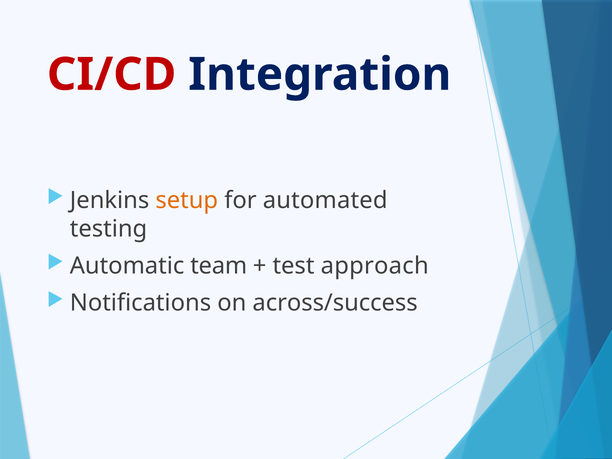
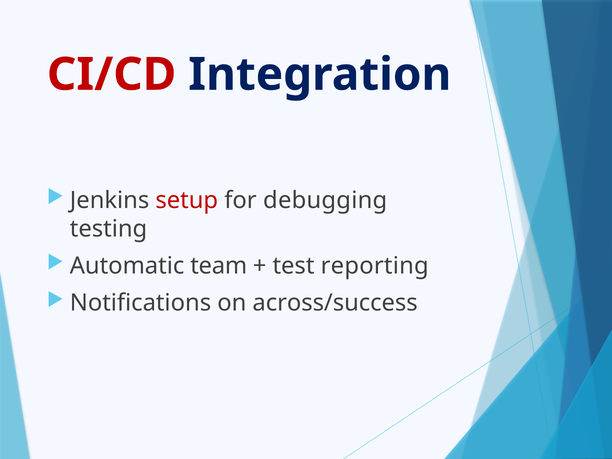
setup colour: orange -> red (187, 201)
automated: automated -> debugging (325, 201)
approach: approach -> reporting (375, 266)
